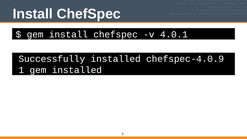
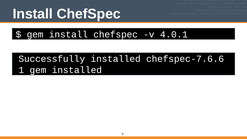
chefspec-4.0.9: chefspec-4.0.9 -> chefspec-7.6.6 (185, 59)
